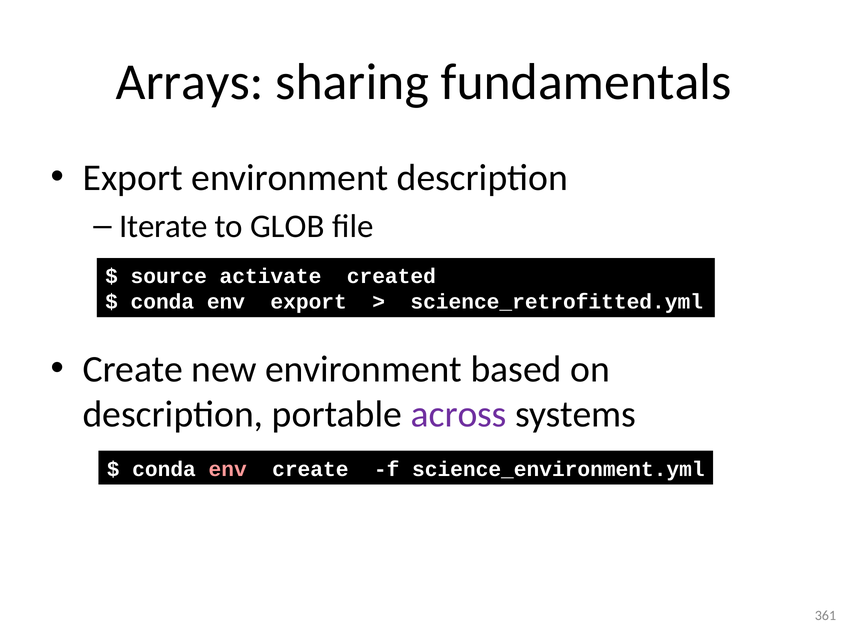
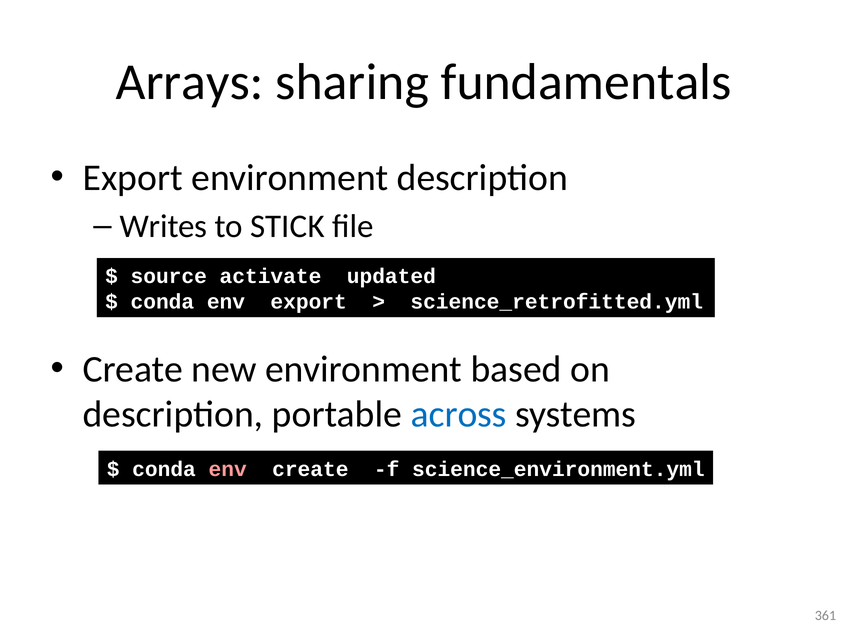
Iterate: Iterate -> Writes (164, 227)
GLOB: GLOB -> STICK (287, 227)
created: created -> updated (391, 276)
across colour: purple -> blue (459, 415)
